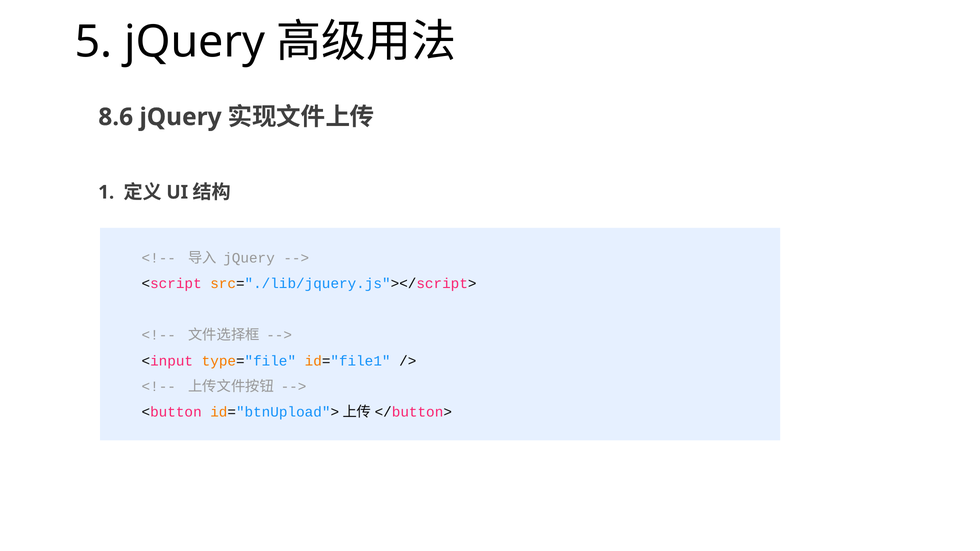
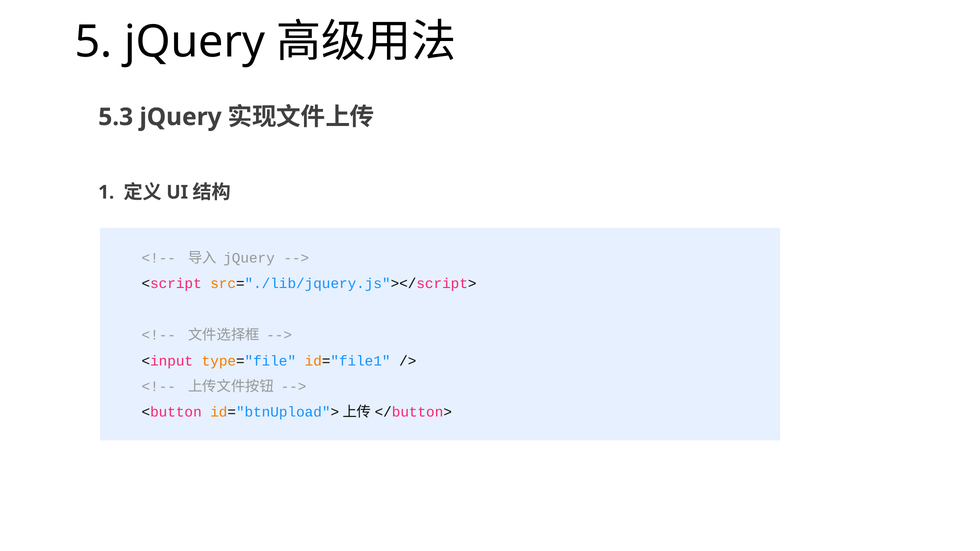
8.6: 8.6 -> 5.3 (116, 117)
